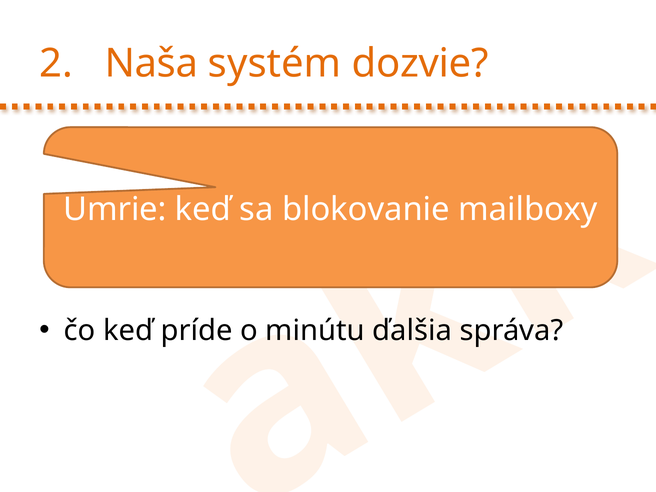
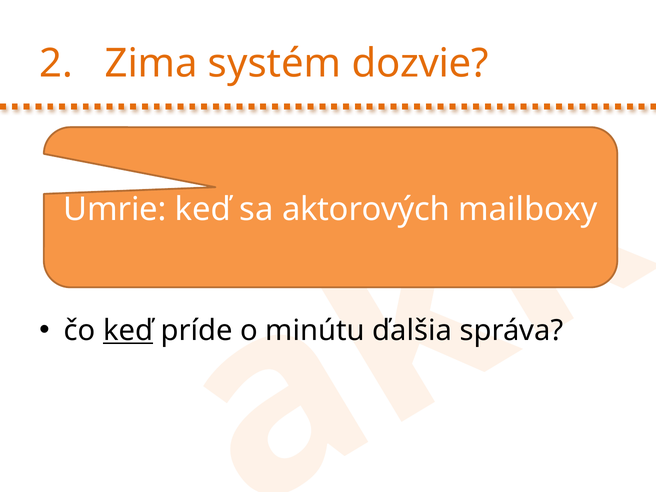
Naša: Naša -> Zima (151, 64)
blokovanie: blokovanie -> aktorových (366, 210)
keď underline: none -> present (128, 331)
